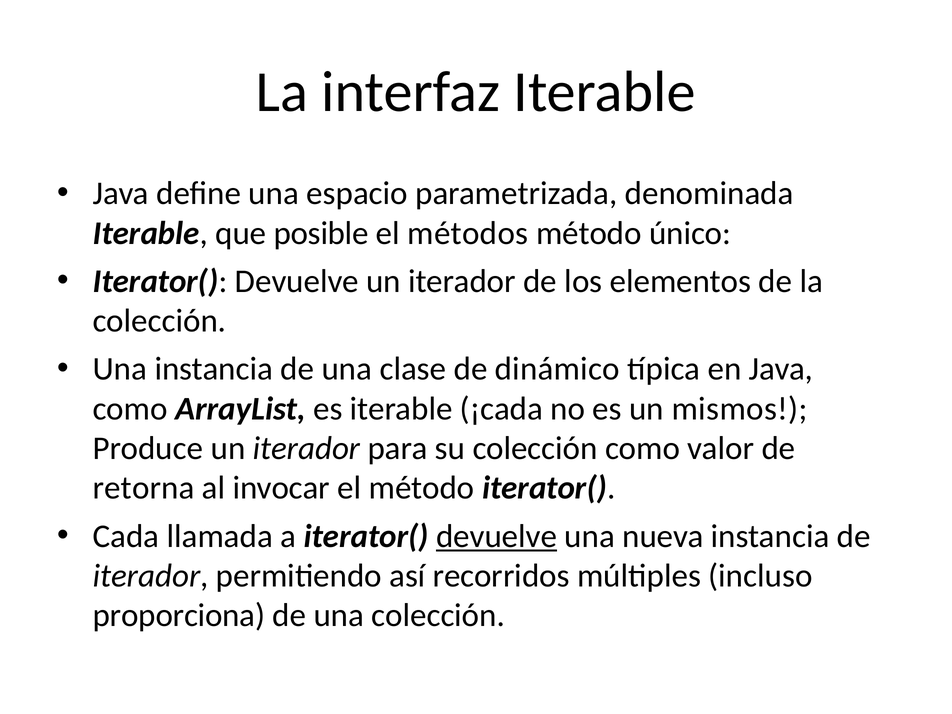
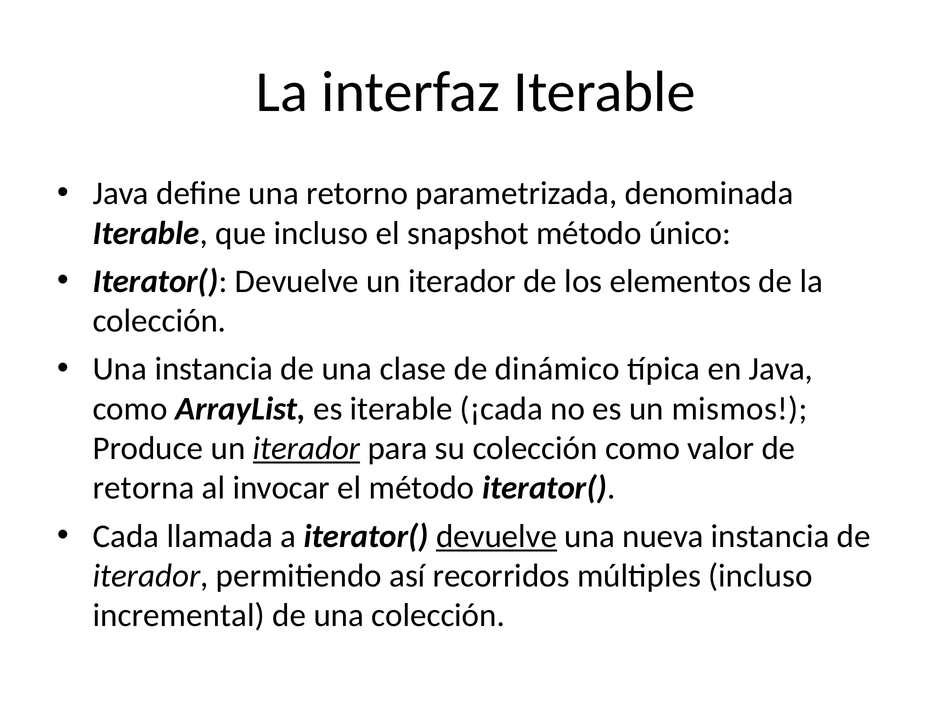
espacio: espacio -> retorno (357, 194)
que posible: posible -> incluso (321, 233)
métodos: métodos -> snapshot (468, 233)
iterador underline: none -> present (307, 448)
proporciona: proporciona -> incremental (179, 615)
